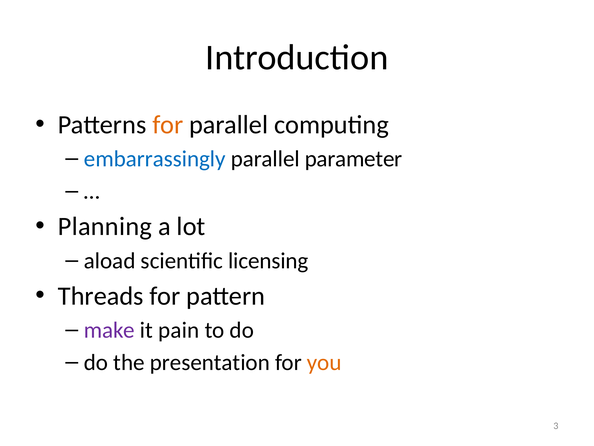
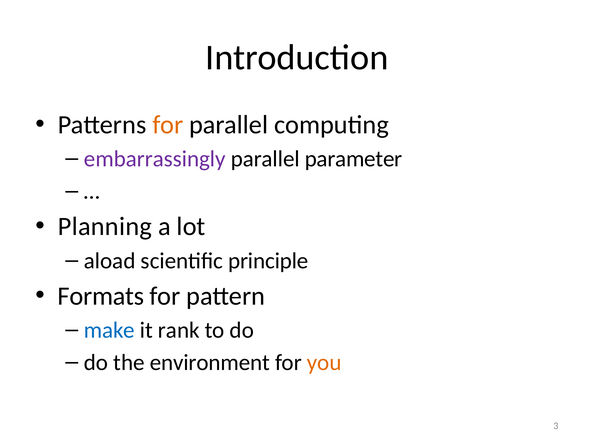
embarrassingly colour: blue -> purple (155, 159)
licensing: licensing -> principle (268, 260)
Threads: Threads -> Formats (101, 296)
make colour: purple -> blue (109, 330)
pain: pain -> rank (179, 330)
presentation: presentation -> environment (210, 362)
